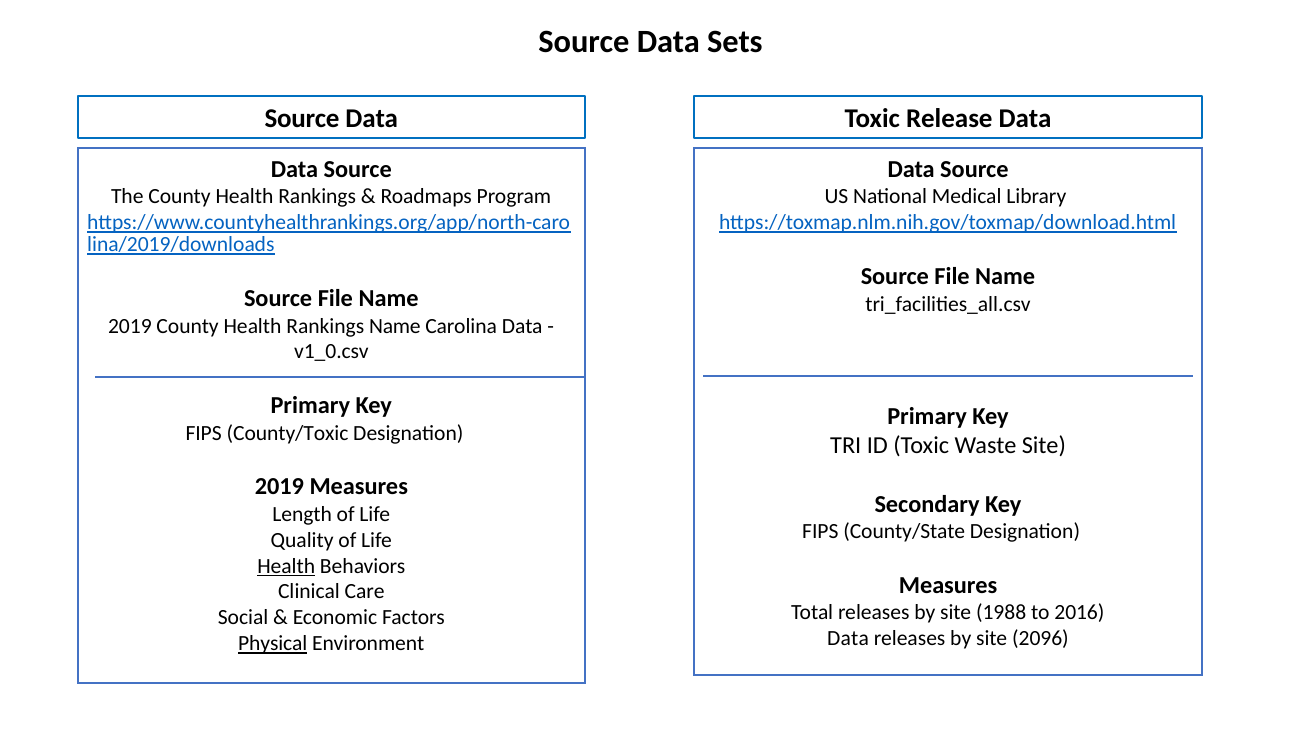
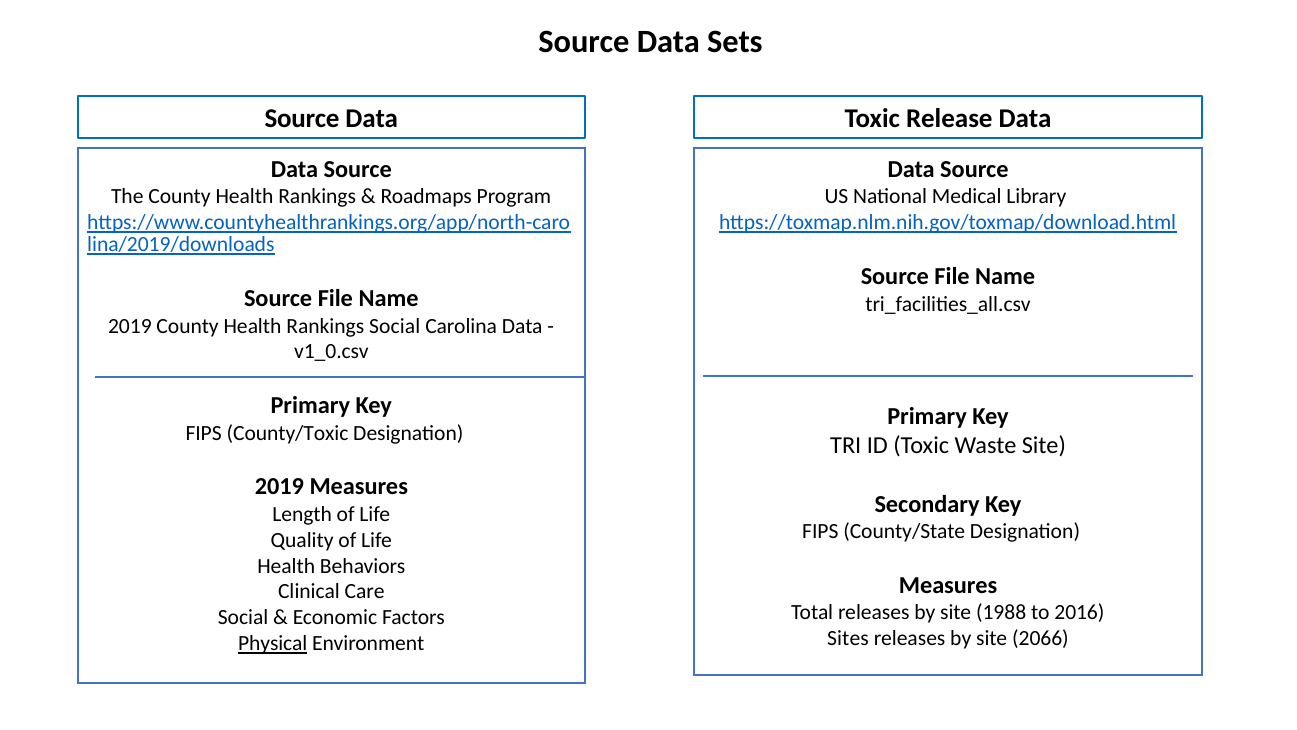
Rankings Name: Name -> Social (395, 326)
Health underline: present -> none (286, 566)
Data: Data -> Sites (848, 638)
2096: 2096 -> 2066 (1040, 638)
